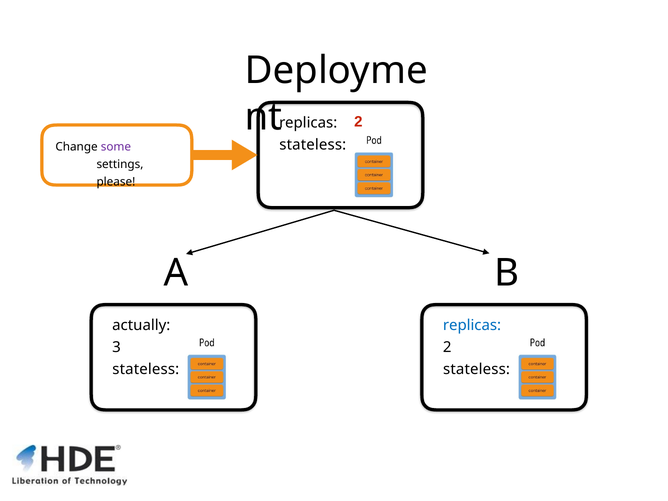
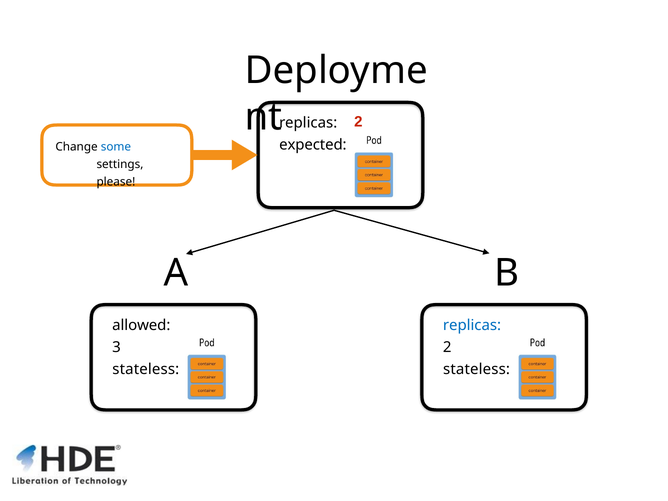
stateless: stateless -> expected (313, 145)
some colour: purple -> blue (116, 147)
actually: actually -> allowed (141, 325)
